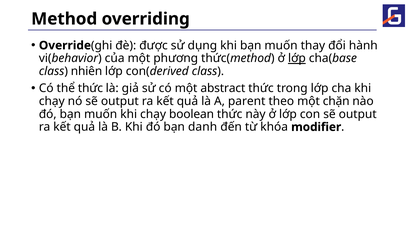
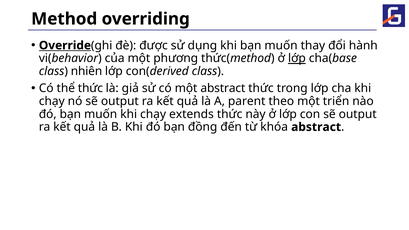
Override underline: none -> present (65, 45)
chặn: chặn -> triển (336, 101)
boolean: boolean -> extends (191, 114)
danh: danh -> đồng (203, 127)
khóa modifier: modifier -> abstract (316, 127)
